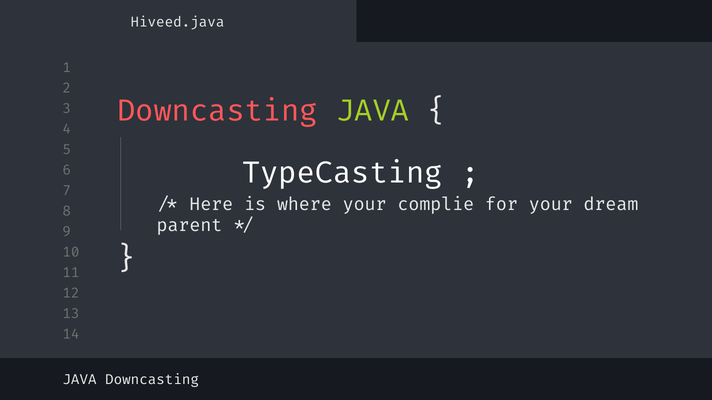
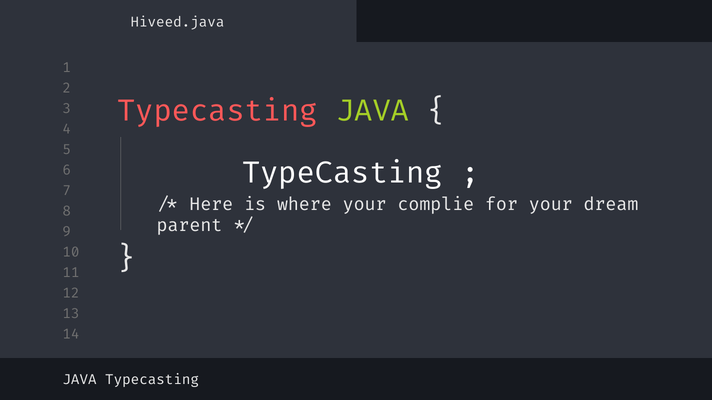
Downcasting: Downcasting -> Typecasting (217, 111)
JAVA Downcasting: Downcasting -> Typecasting (152, 380)
